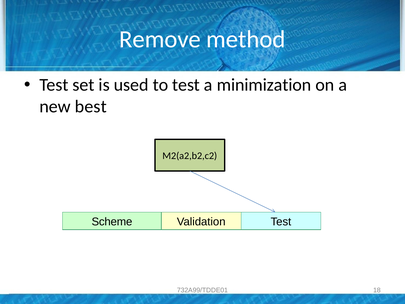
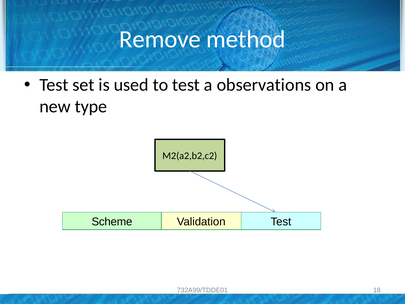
minimization: minimization -> observations (264, 85)
best: best -> type (91, 107)
